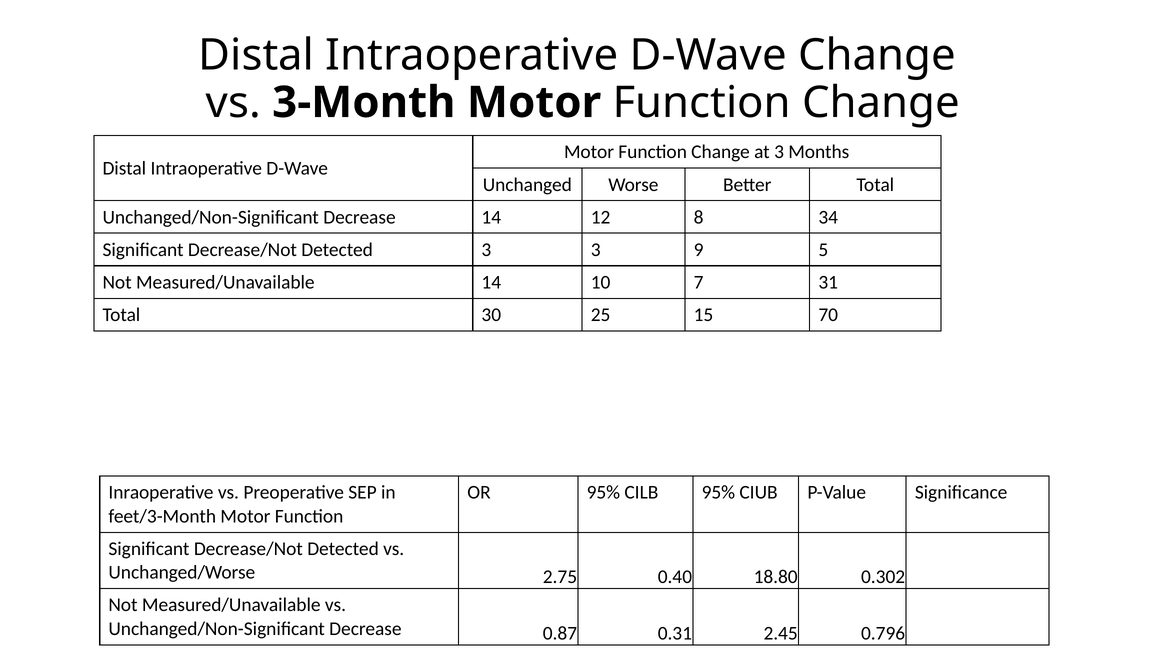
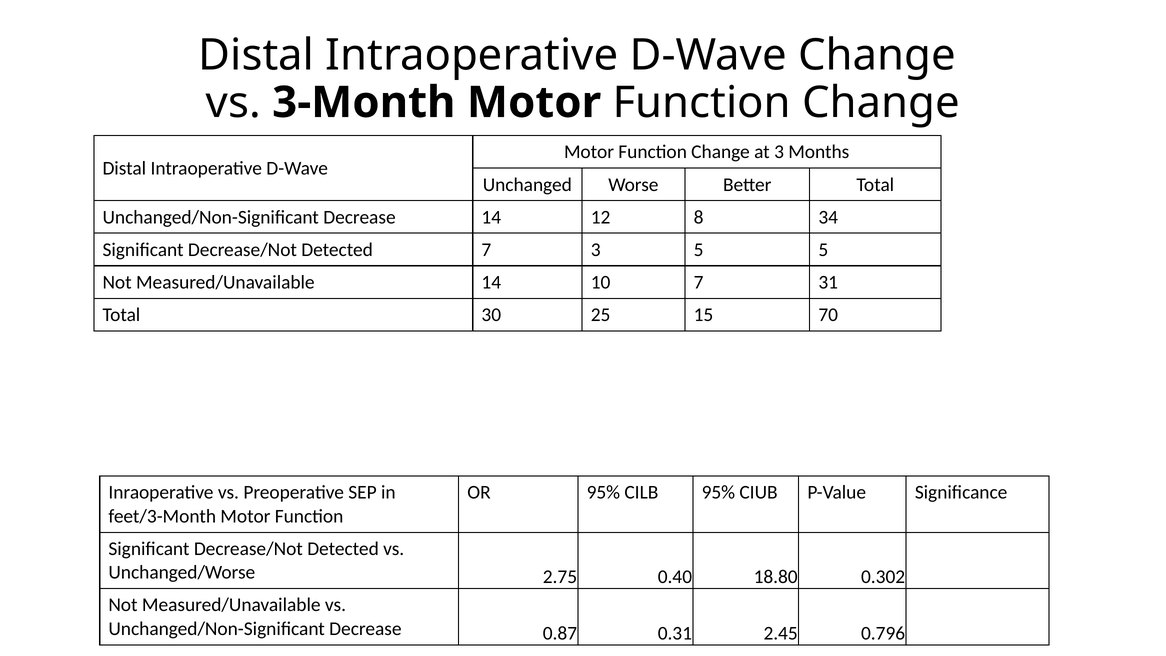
Detected 3: 3 -> 7 (486, 250)
3 9: 9 -> 5 (699, 250)
